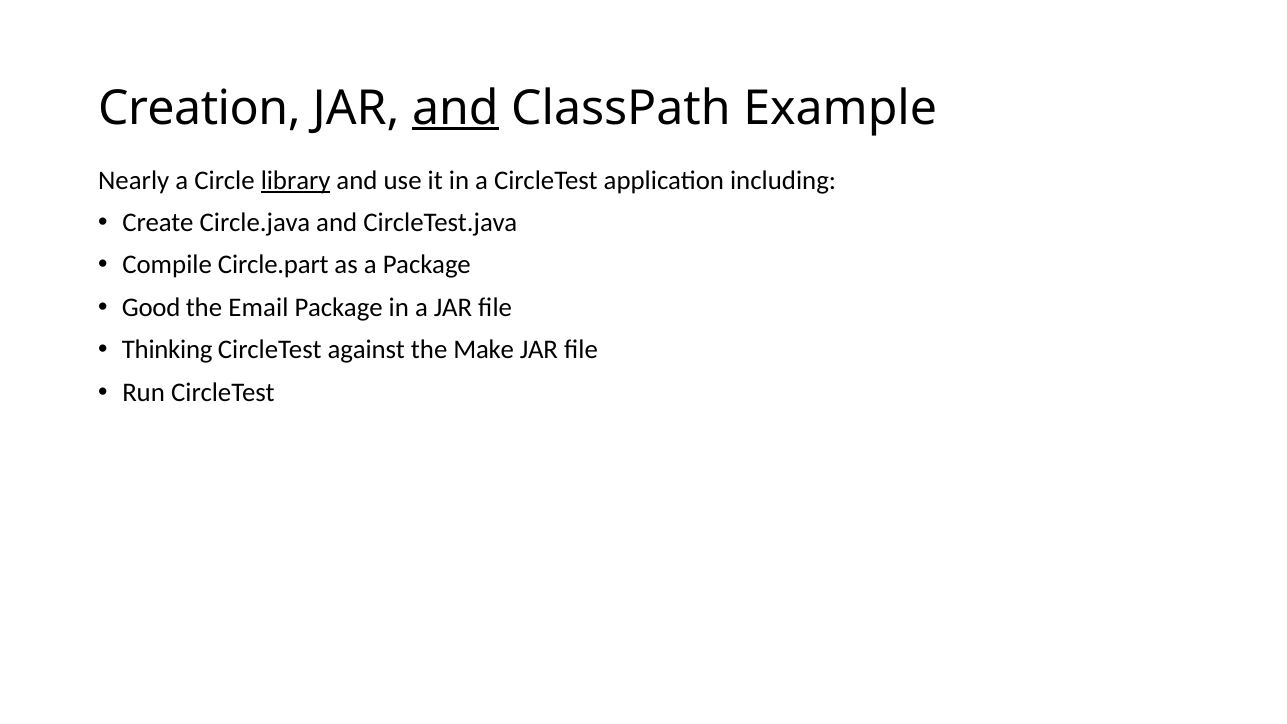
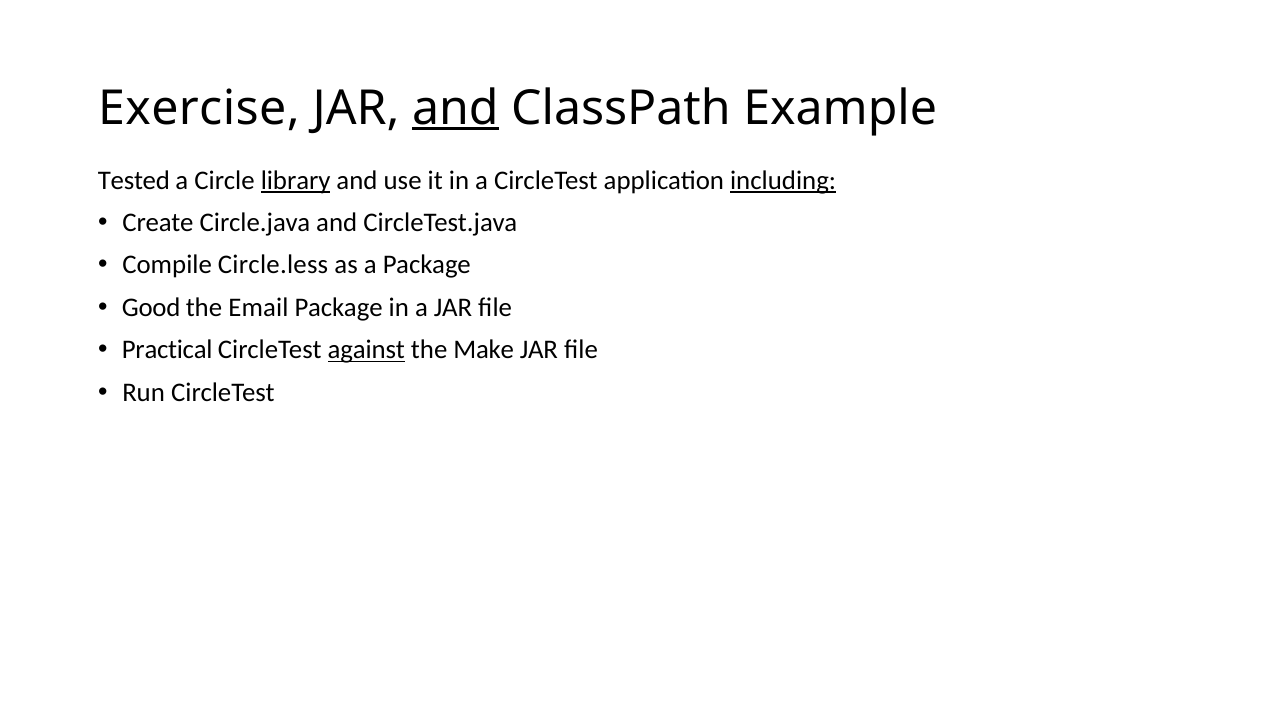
Creation: Creation -> Exercise (199, 108)
Nearly: Nearly -> Tested (134, 180)
including underline: none -> present (783, 180)
Circle.part: Circle.part -> Circle.less (273, 265)
Thinking: Thinking -> Practical (167, 350)
against underline: none -> present (366, 350)
